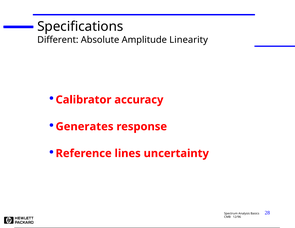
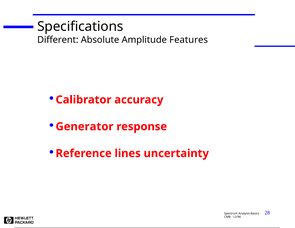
Linearity: Linearity -> Features (189, 40)
Generates: Generates -> Generator (85, 127)
